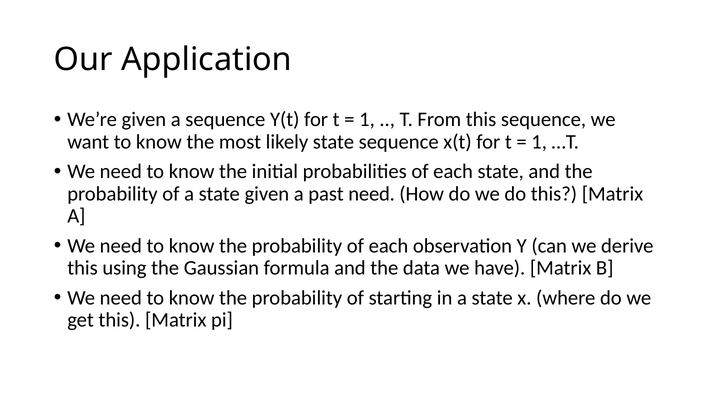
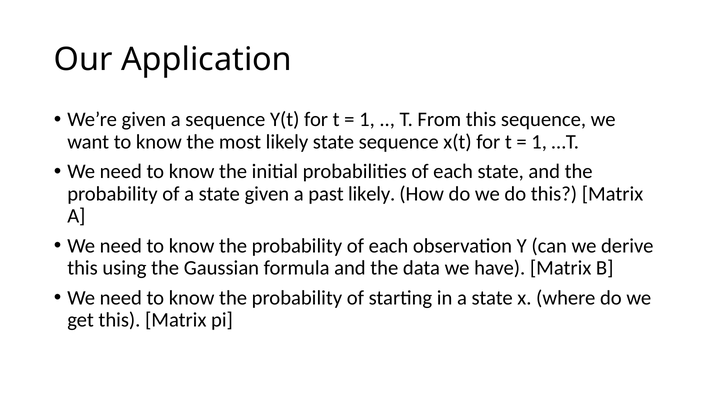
past need: need -> likely (372, 194)
